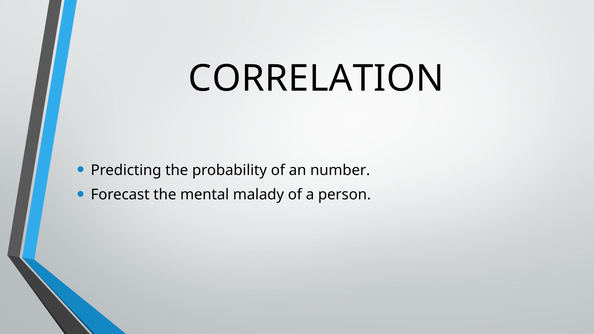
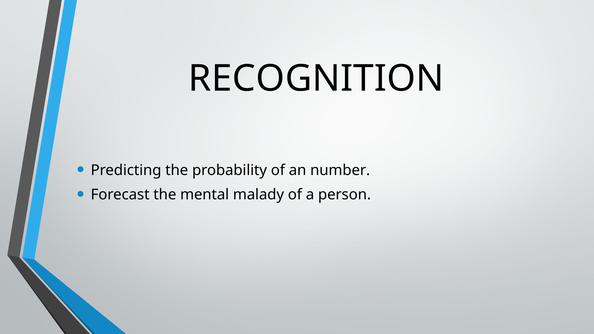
CORRELATION: CORRELATION -> RECOGNITION (316, 79)
